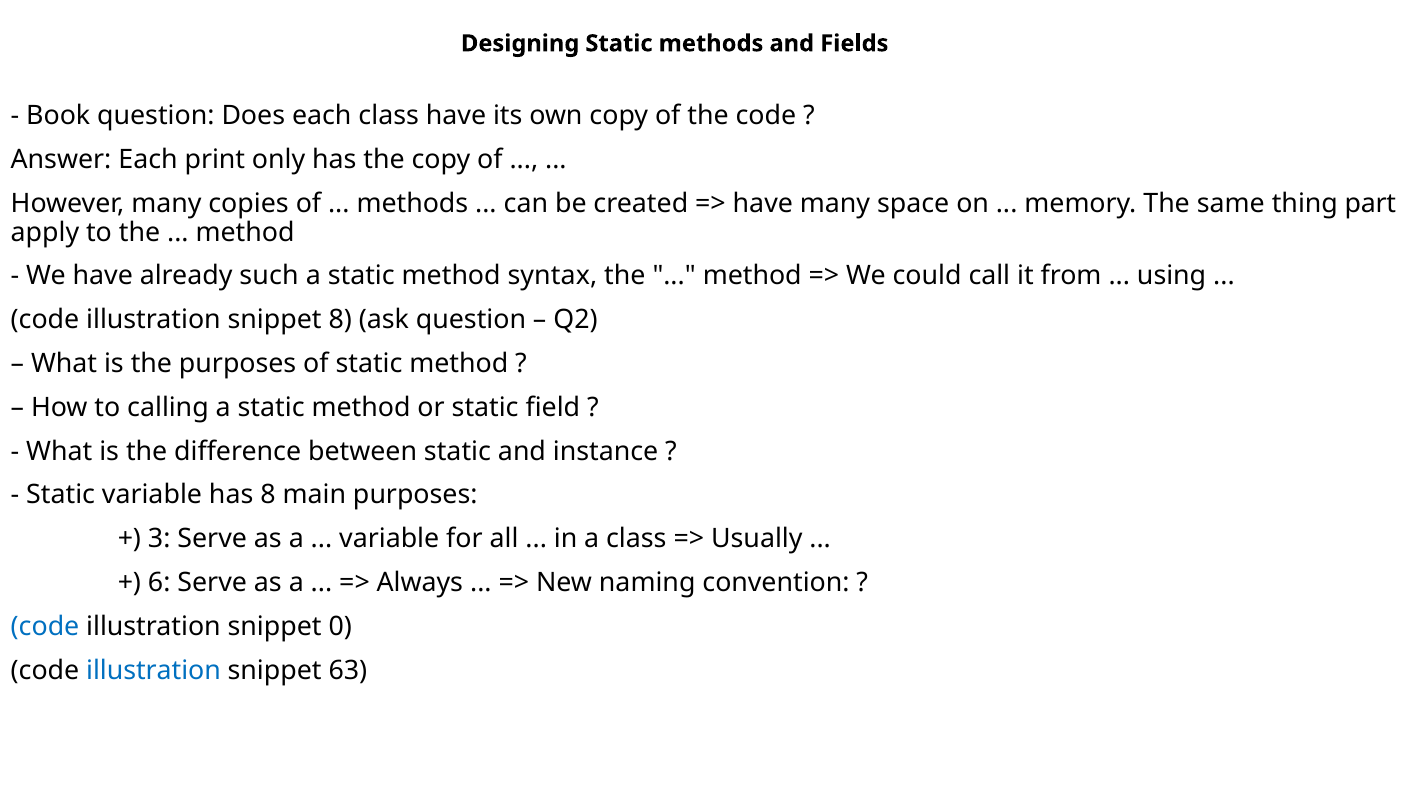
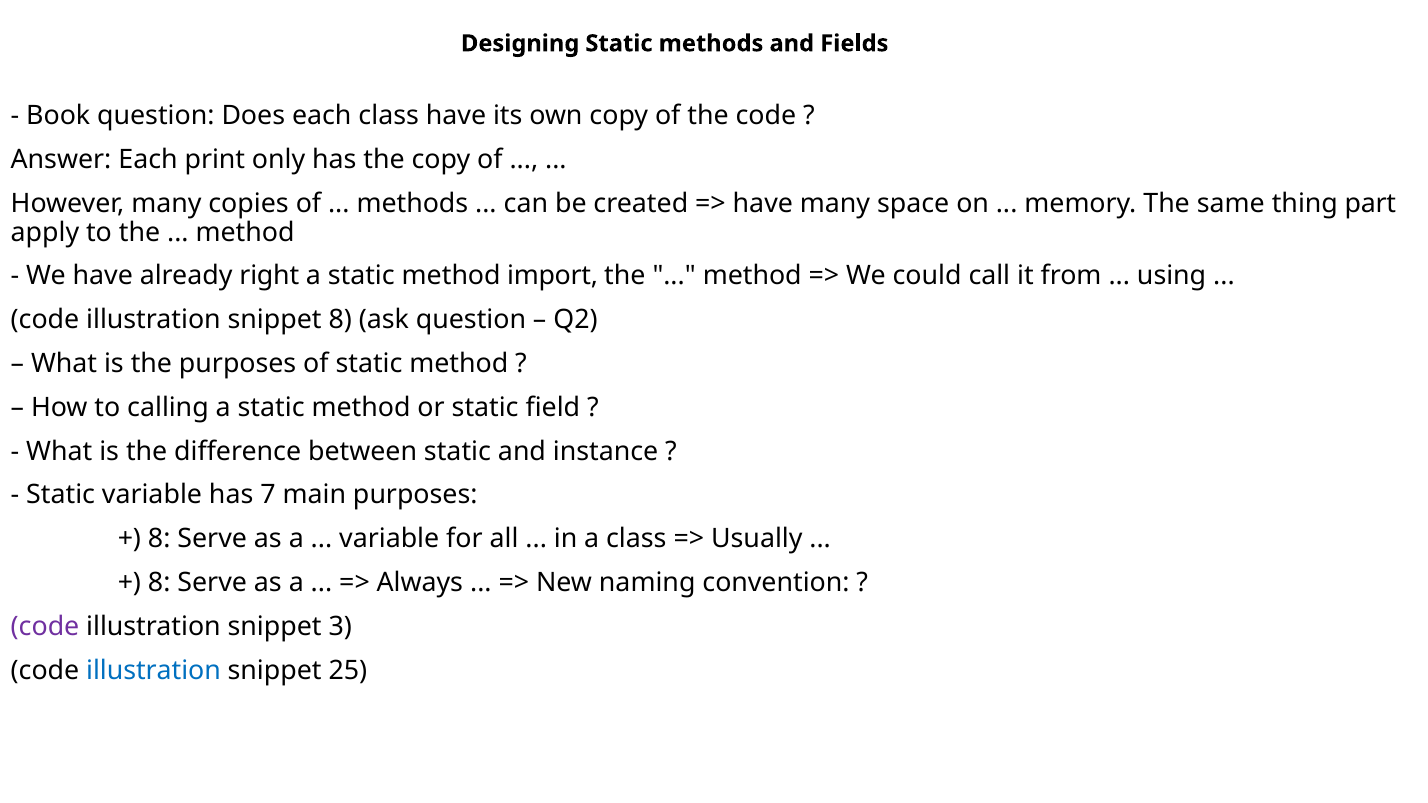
such: such -> right (269, 276)
syntax: syntax -> import (553, 276)
has 8: 8 -> 7 (268, 495)
3: 3 -> 8 (159, 539)
6: 6 -> 8 (159, 583)
code colour: blue -> purple (45, 627)
0: 0 -> 3 (340, 627)
63: 63 -> 25 (348, 670)
